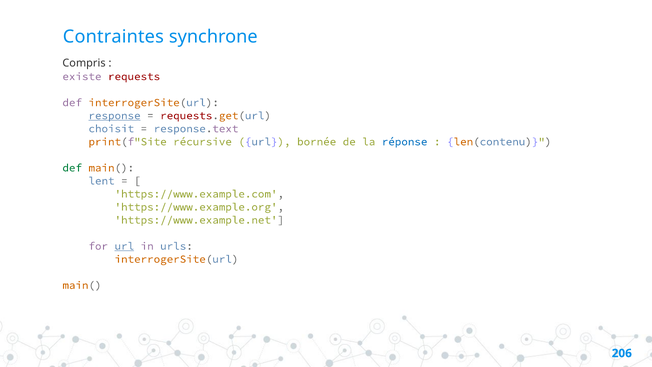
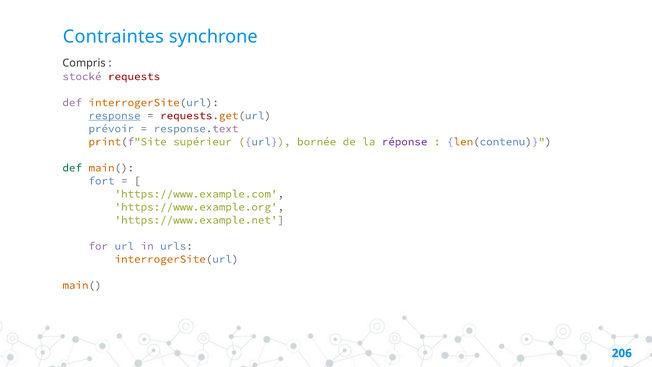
existe: existe -> stocké (82, 76)
choisit: choisit -> prévoir (111, 129)
récursive: récursive -> supérieur (203, 142)
réponse colour: blue -> purple (405, 142)
lent: lent -> fort (102, 181)
url underline: present -> none (124, 246)
